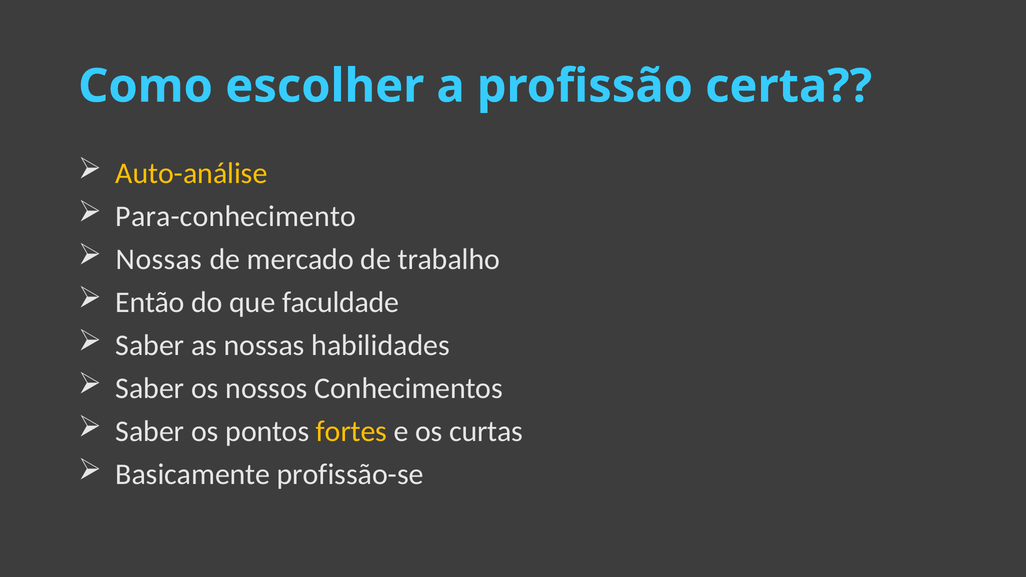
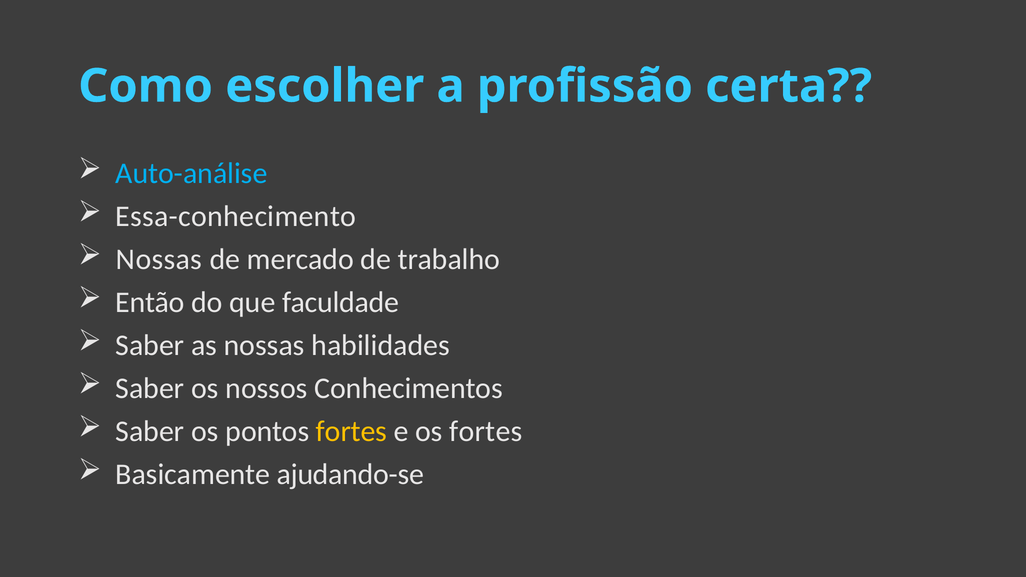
Auto-análise colour: yellow -> light blue (191, 173)
Para-conhecimento: Para-conhecimento -> Essa-conhecimento (236, 216)
os curtas: curtas -> fortes (486, 432)
profissão-se: profissão-se -> ajudando-se (350, 475)
